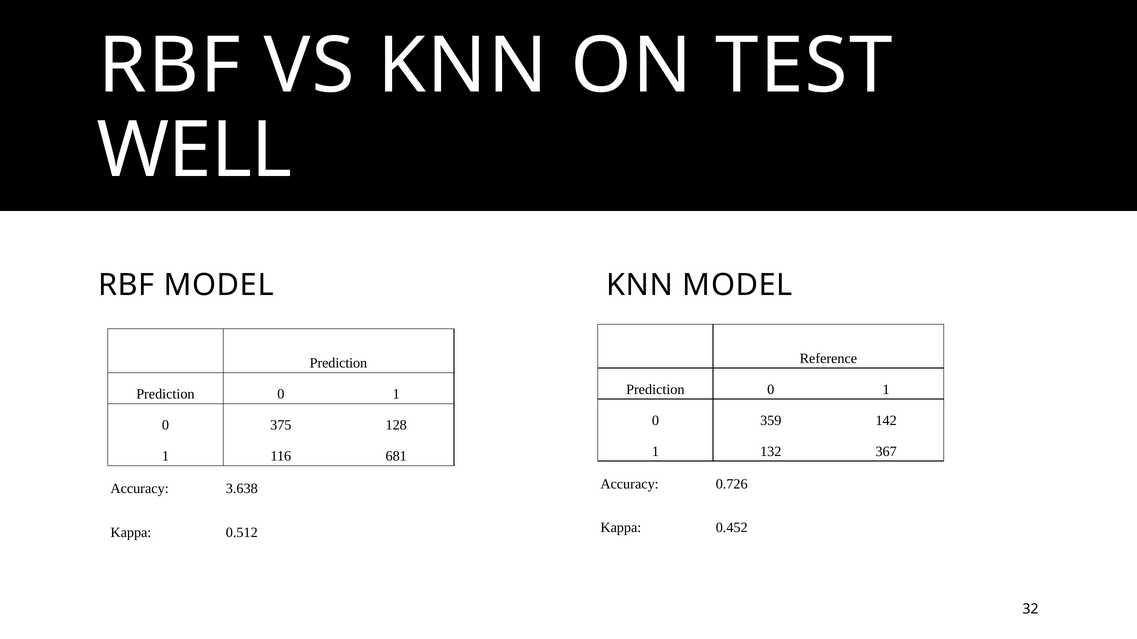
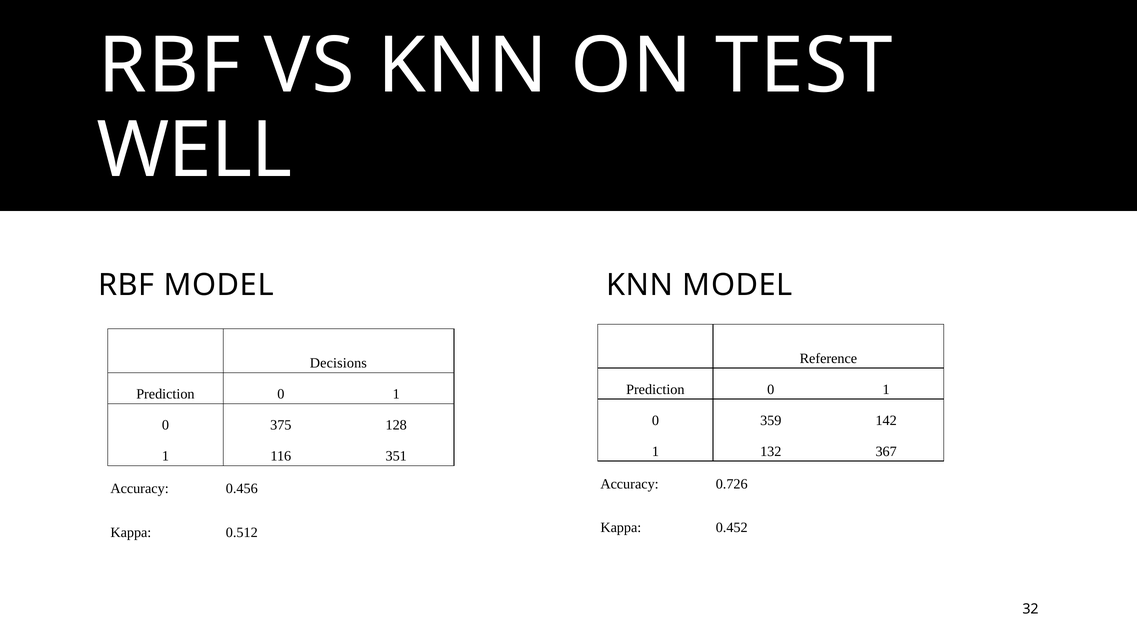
Prediction: Prediction -> Decisions (338, 363)
681: 681 -> 351 (396, 456)
3.638: 3.638 -> 0.456 (242, 489)
